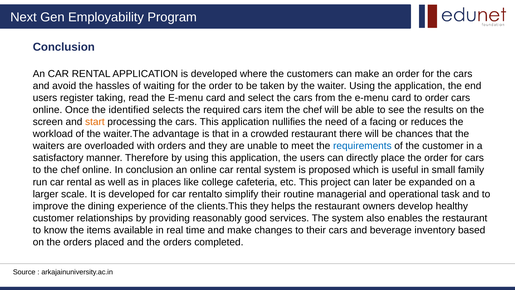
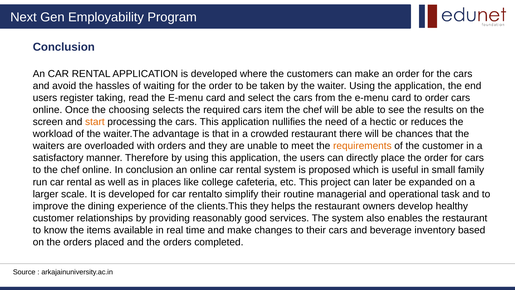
identified: identified -> choosing (129, 110)
facing: facing -> hectic (383, 122)
requirements colour: blue -> orange (362, 146)
